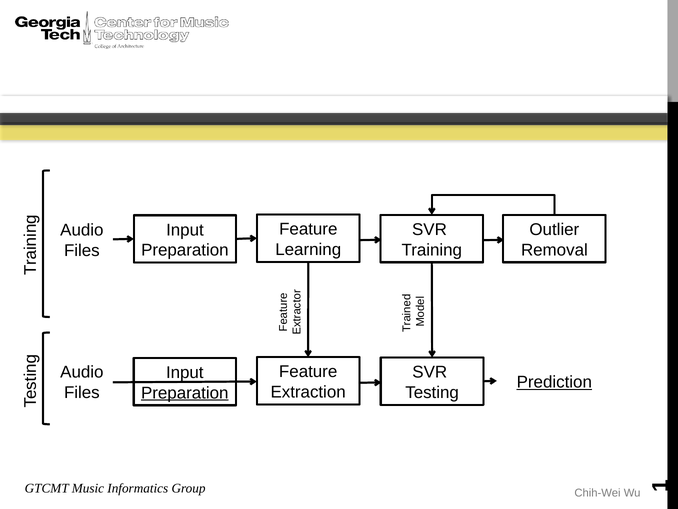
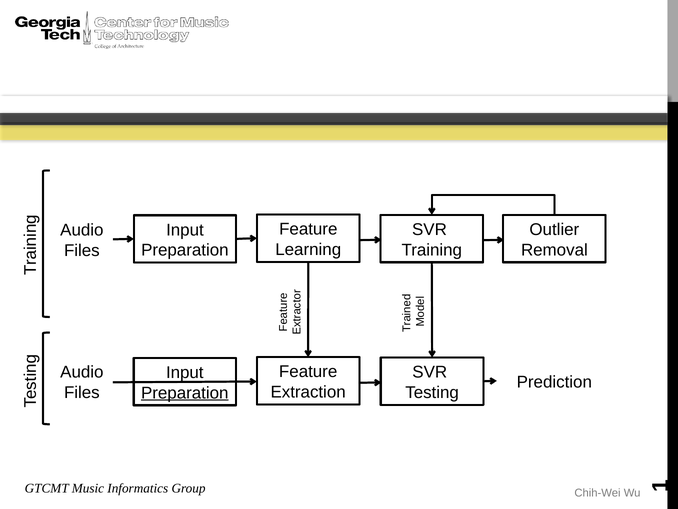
Prediction underline: present -> none (554, 382)
